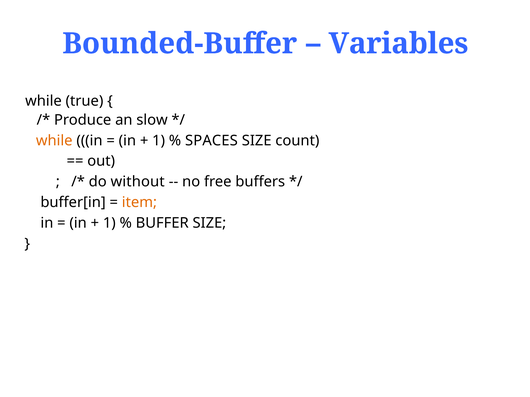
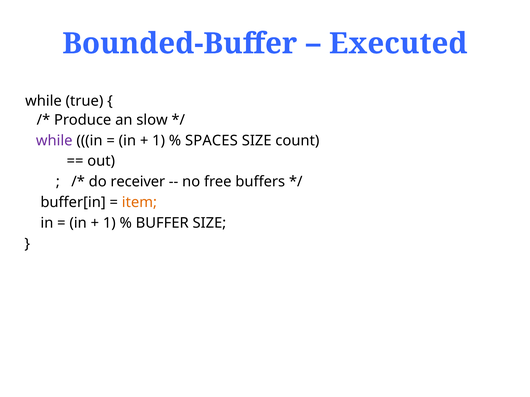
Variables: Variables -> Executed (398, 44)
while colour: orange -> purple (54, 141)
without: without -> receiver (138, 182)
